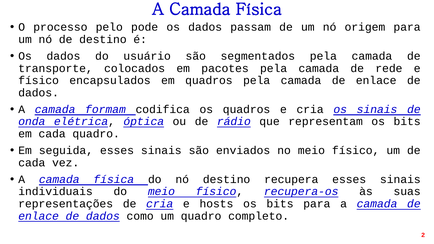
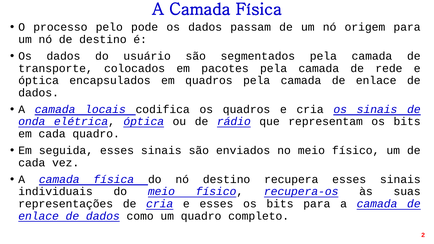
físico: físico -> óptica (39, 81)
formam: formam -> locais (105, 109)
e hosts: hosts -> esses (216, 204)
